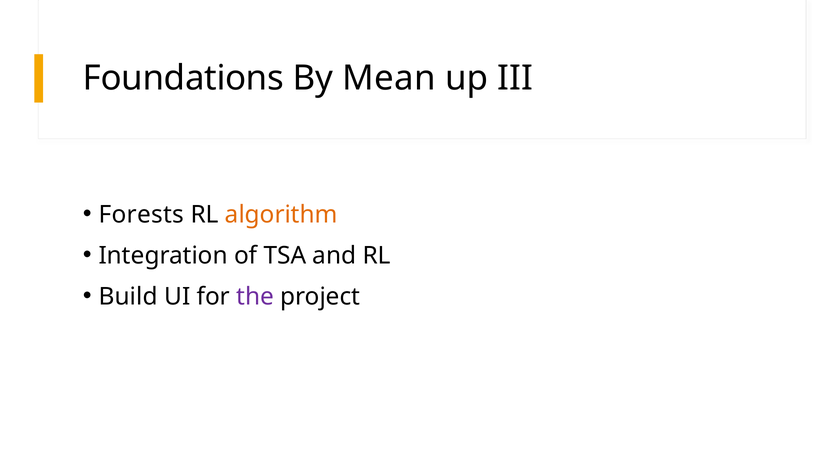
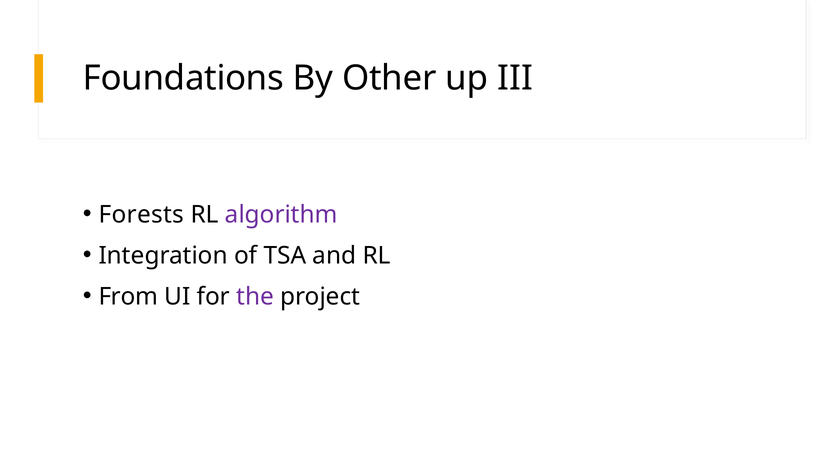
Mean: Mean -> Other (389, 78)
algorithm colour: orange -> purple (281, 214)
Build: Build -> From (128, 296)
